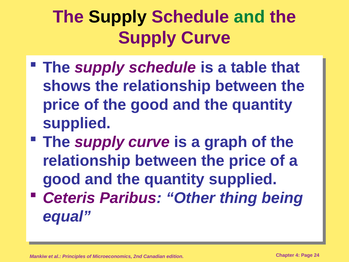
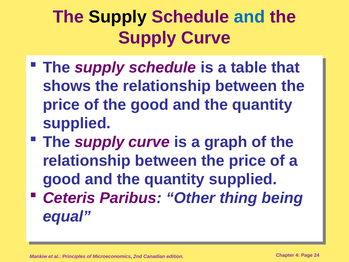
and colour: green -> blue (249, 17)
